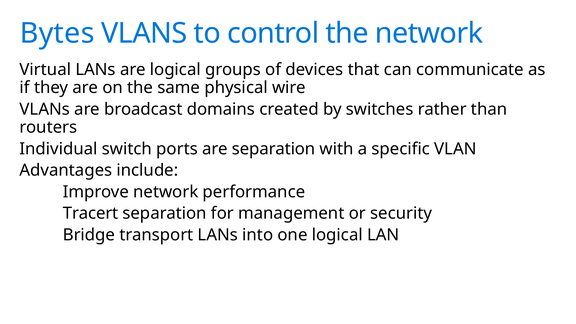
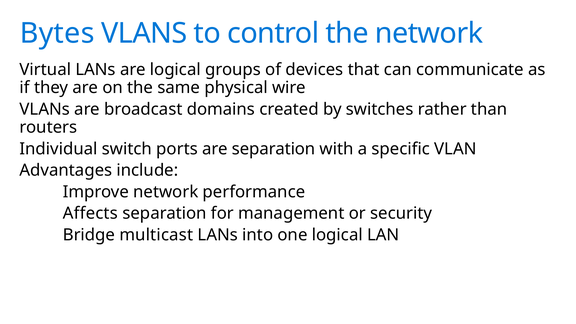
Tracert: Tracert -> Affects (90, 213)
transport: transport -> multicast (156, 235)
